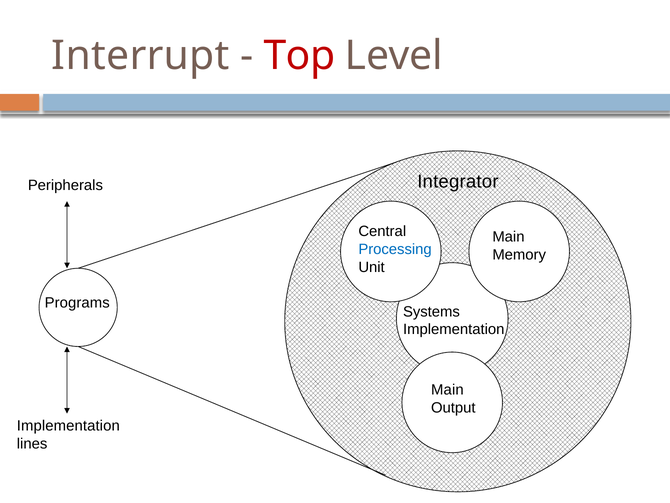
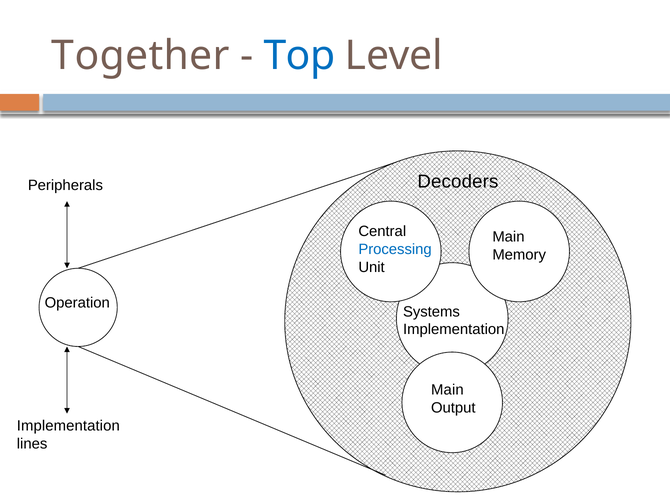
Interrupt: Interrupt -> Together (141, 56)
Top colour: red -> blue (299, 56)
Integrator: Integrator -> Decoders (458, 181)
Programs: Programs -> Operation (77, 303)
